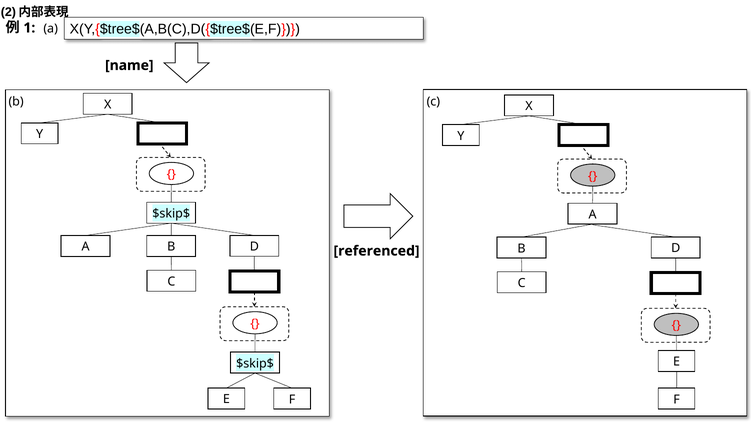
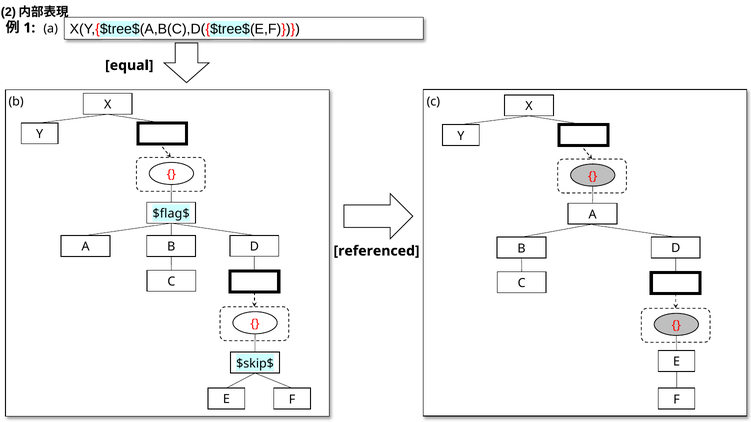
name: name -> equal (129, 65)
$skip$: $skip$ -> $flag$ (171, 214)
